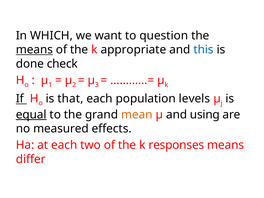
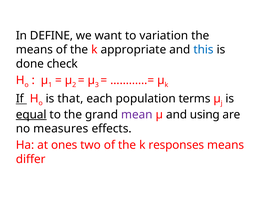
WHICH: WHICH -> DEFINE (51, 36)
question: question -> variation (164, 36)
means underline: present -> none (34, 50)
levels: levels -> terms (195, 99)
mean colour: orange -> purple (137, 115)
measured: measured -> measures (61, 129)
at each: each -> ones (64, 145)
